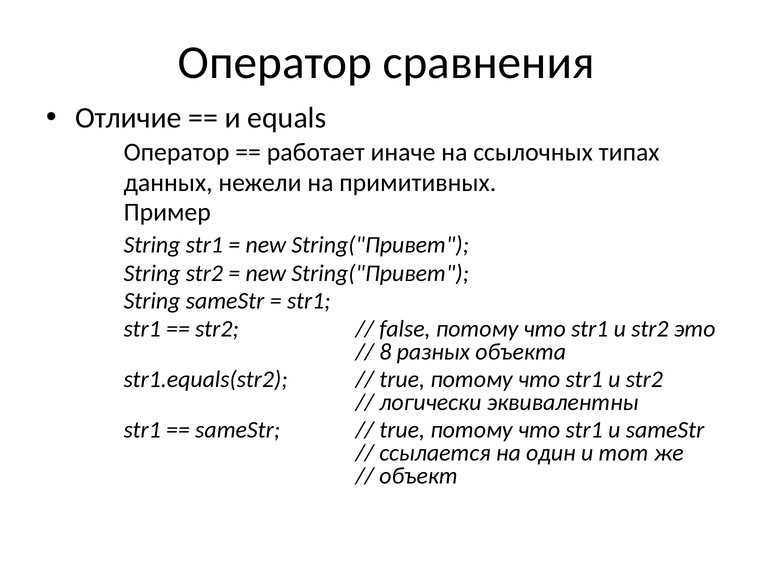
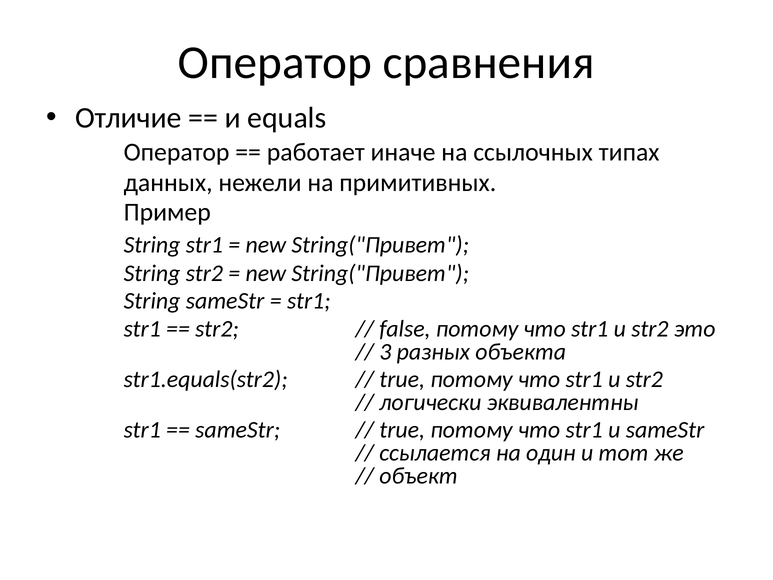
8: 8 -> 3 (385, 352)
